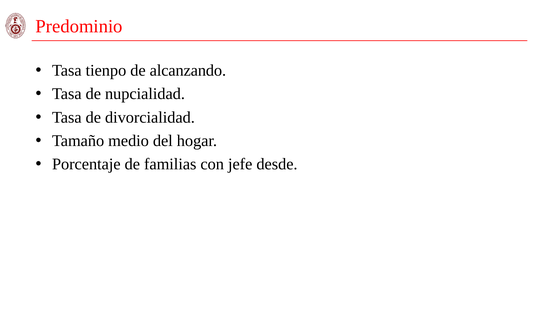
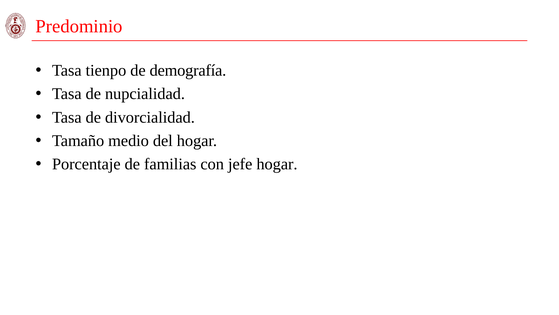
alcanzando: alcanzando -> demografía (188, 70)
jefe desde: desde -> hogar (277, 164)
